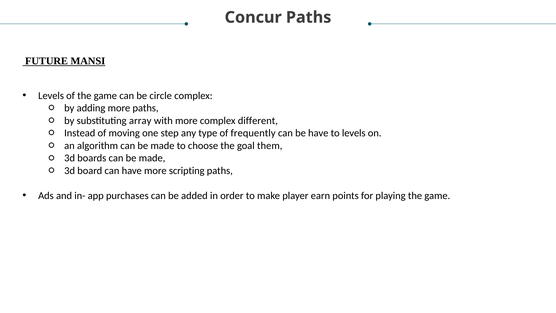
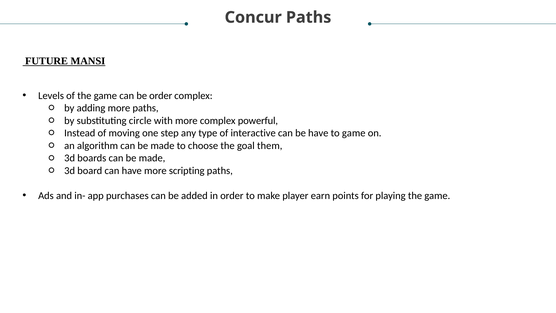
be circle: circle -> order (161, 96)
array: array -> circle (140, 121)
different: different -> powerful (258, 121)
frequently: frequently -> interactive (253, 133)
to levels: levels -> game (354, 133)
